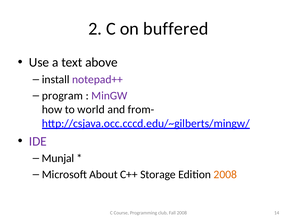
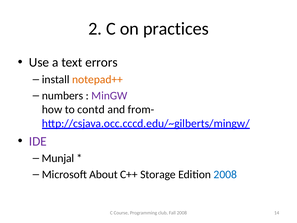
buffered: buffered -> practices (176, 29)
above: above -> errors (101, 62)
notepad++ colour: purple -> orange (98, 79)
program: program -> numbers (63, 96)
world: world -> contd (91, 109)
2008 colour: orange -> blue (225, 174)
